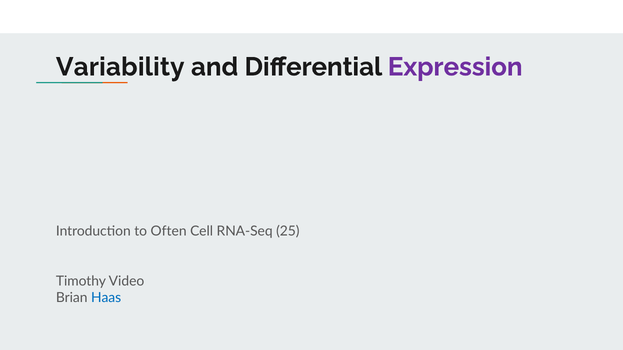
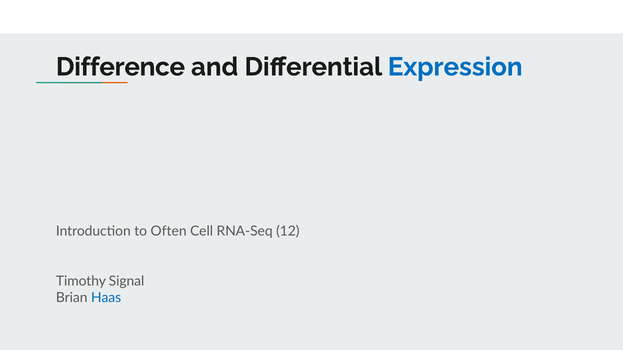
Variability: Variability -> Difference (120, 67)
Expression colour: purple -> blue (455, 67)
25: 25 -> 12 (288, 232)
Video: Video -> Signal (127, 282)
